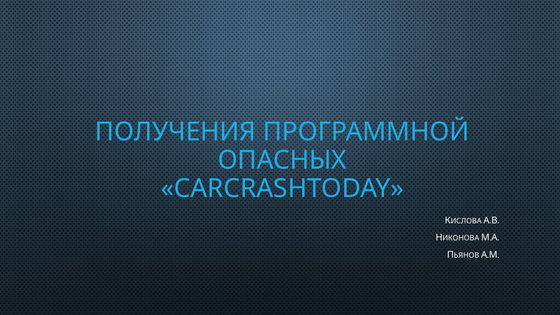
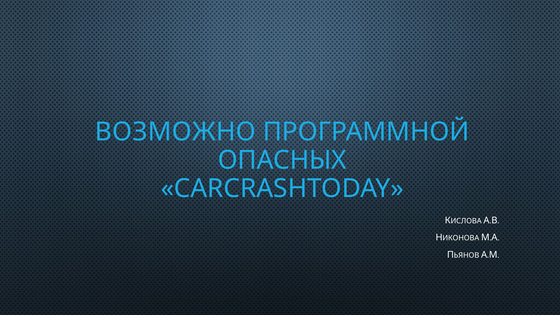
ПОЛУЧЕНИЯ: ПОЛУЧЕНИЯ -> ВОЗМОЖНО (175, 132)
